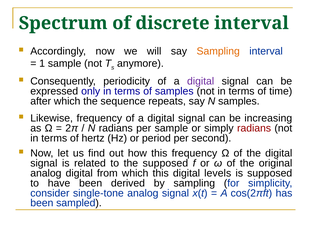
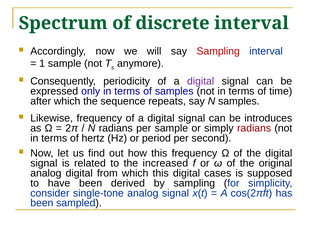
Sampling colour: orange -> red (218, 51)
increasing: increasing -> introduces (268, 118)
the supposed: supposed -> increased (165, 163)
levels: levels -> cases (218, 173)
